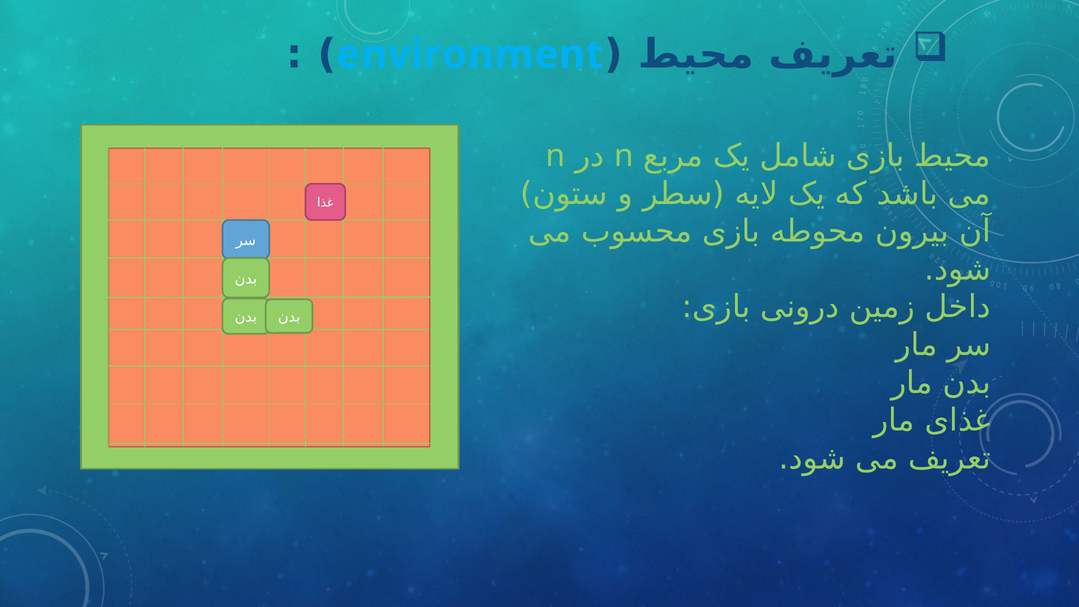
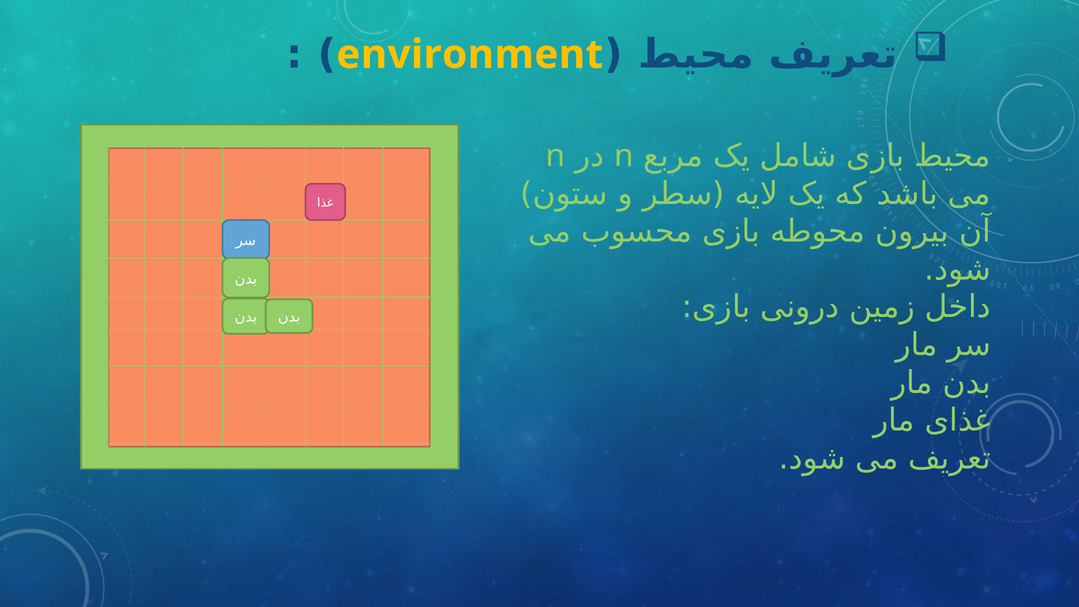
environment colour: light blue -> yellow (470, 55)
